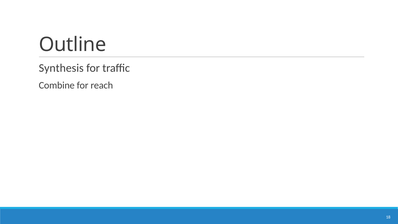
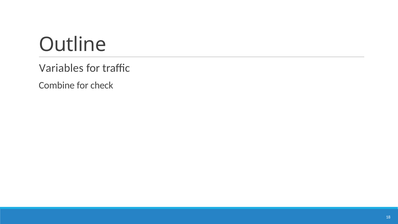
Synthesis: Synthesis -> Variables (61, 68)
reach: reach -> check (102, 85)
